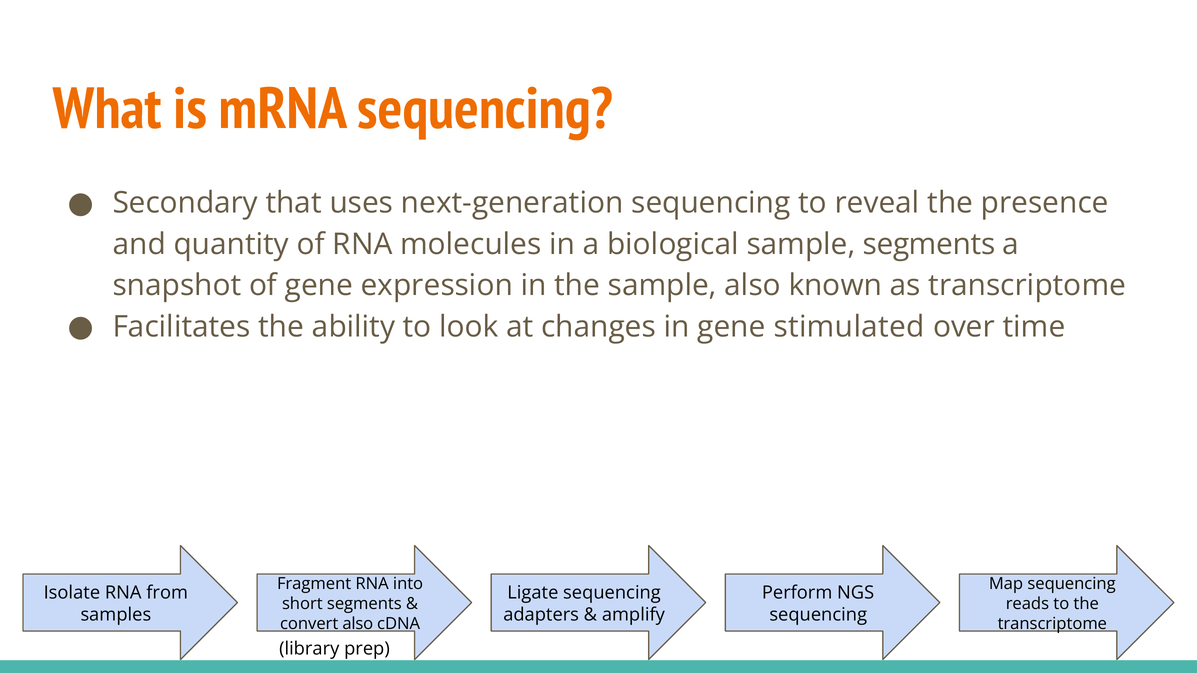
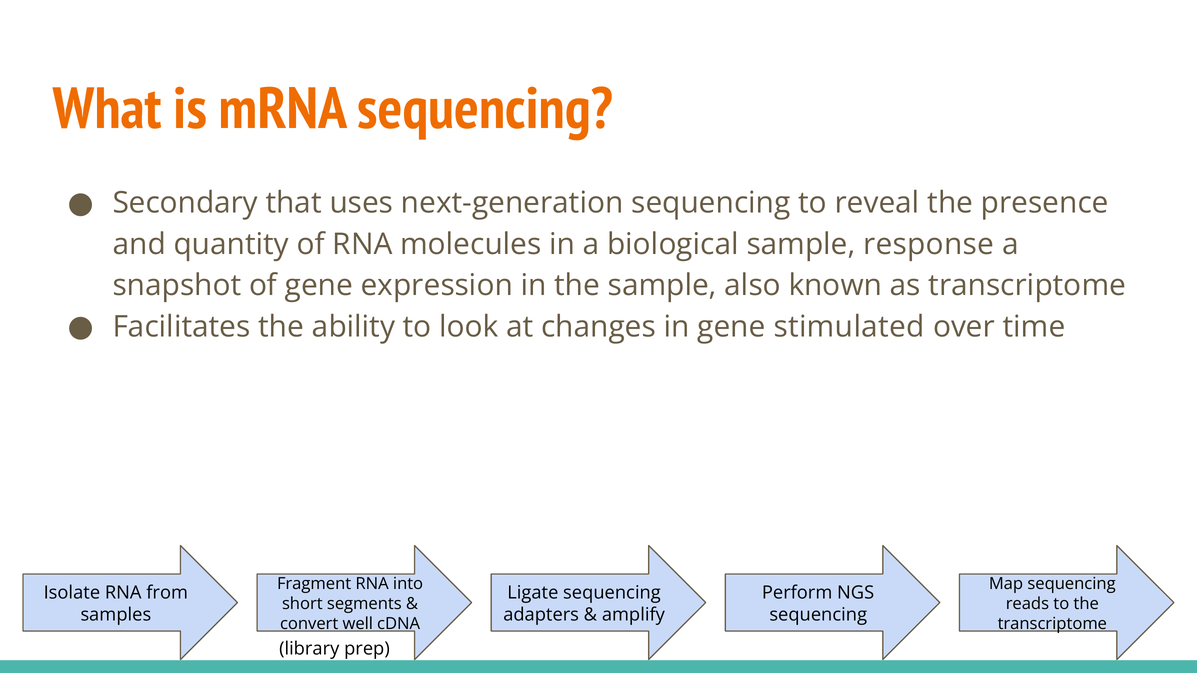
sample segments: segments -> response (929, 244)
convert also: also -> well (358, 624)
